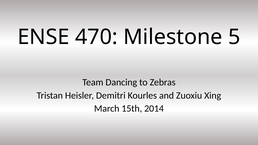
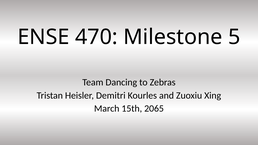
2014: 2014 -> 2065 (154, 109)
